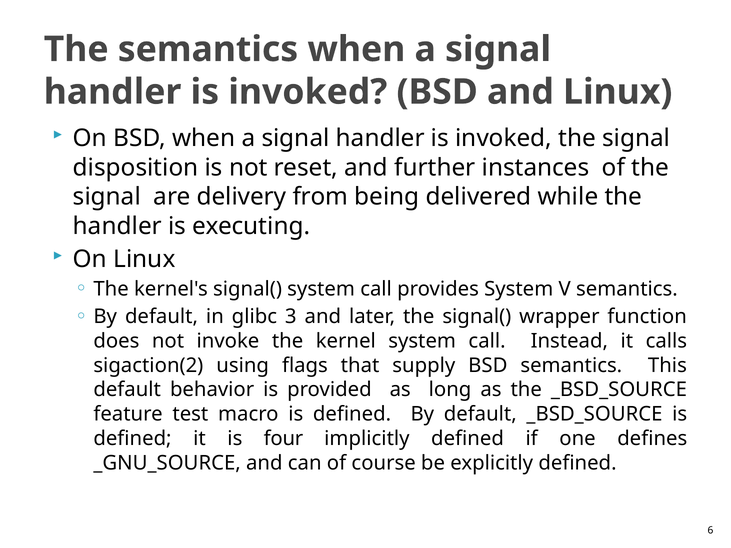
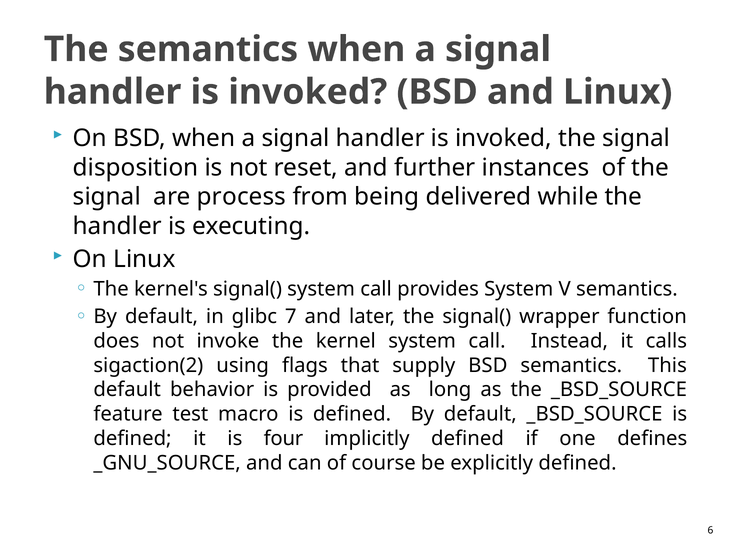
delivery: delivery -> process (242, 197)
3: 3 -> 7 (291, 317)
